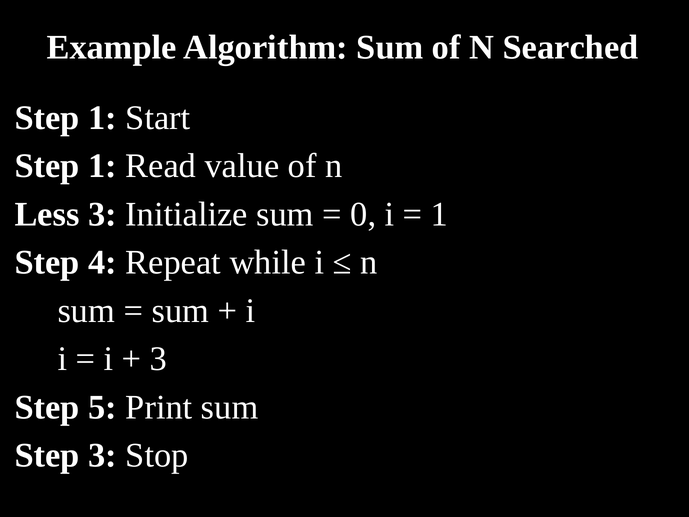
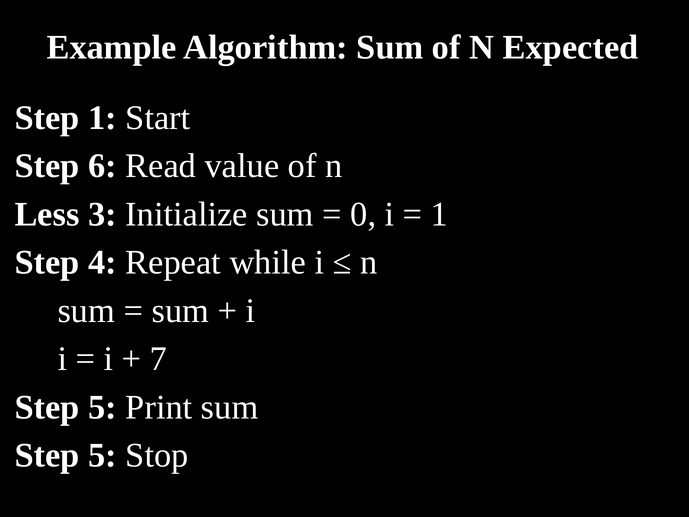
Searched: Searched -> Expected (571, 47)
1: 1 -> 6 (102, 166)
3: 3 -> 7 (159, 359)
3: 3 -> 5 (102, 455)
